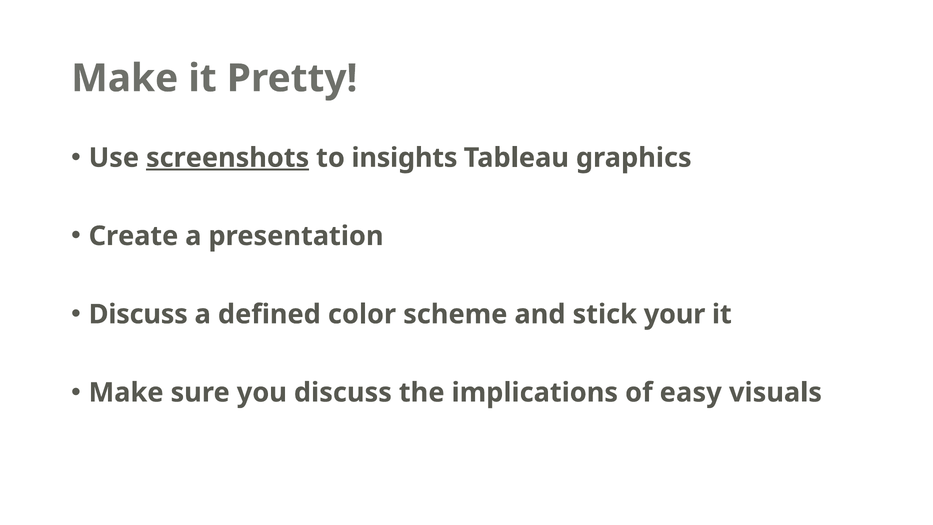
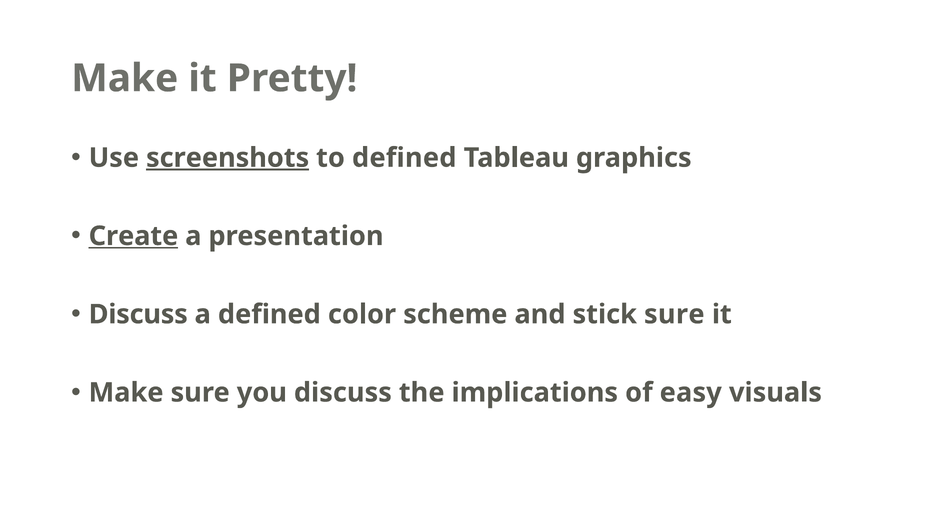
to insights: insights -> defined (404, 158)
Create underline: none -> present (133, 236)
stick your: your -> sure (674, 314)
